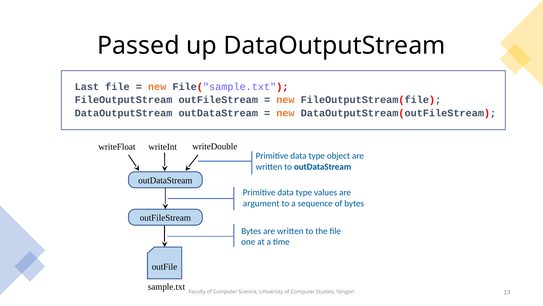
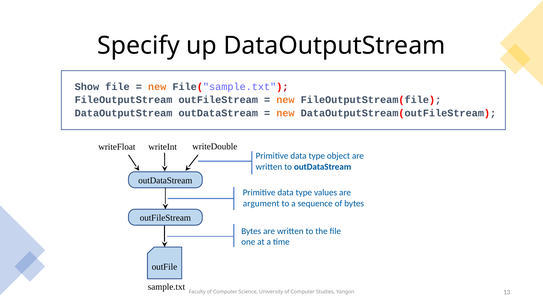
Passed: Passed -> Specify (138, 46)
Last: Last -> Show (87, 87)
